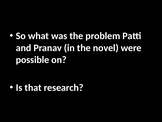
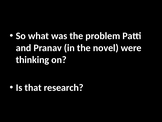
possible: possible -> thinking (32, 60)
